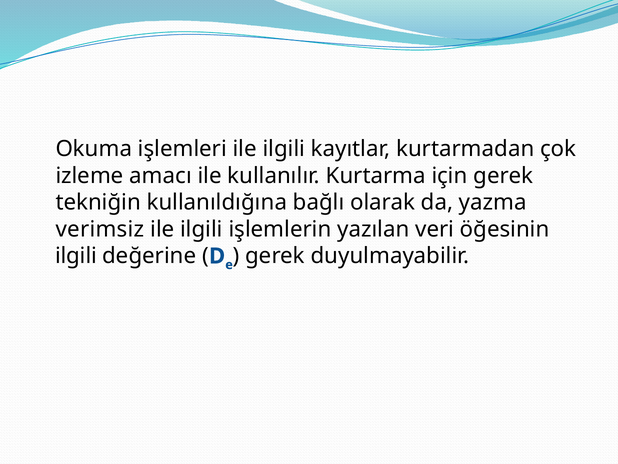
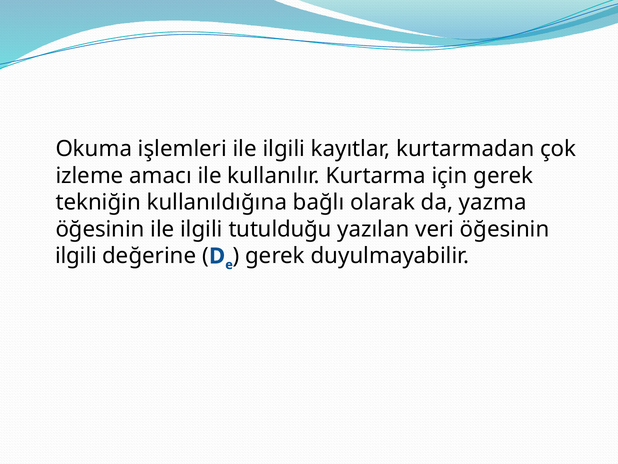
verimsiz: verimsiz -> öğesinin (100, 229)
işlemlerin: işlemlerin -> tutulduğu (280, 229)
